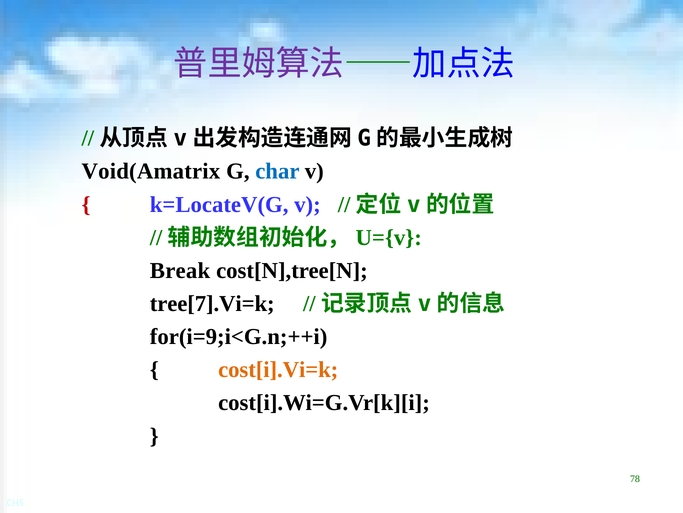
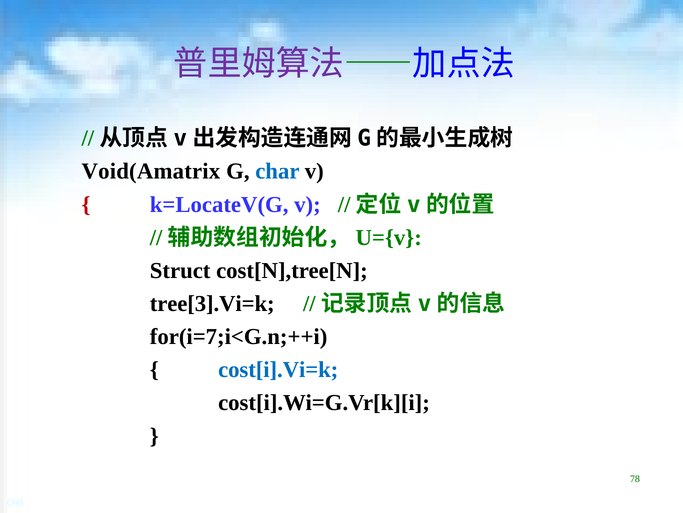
Break: Break -> Struct (180, 270)
tree[7].Vi=k: tree[7].Vi=k -> tree[3].Vi=k (212, 303)
for(i=9;i<G.n;++i: for(i=9;i<G.n;++i -> for(i=7;i<G.n;++i (239, 336)
cost[i].Vi=k colour: orange -> blue (278, 369)
